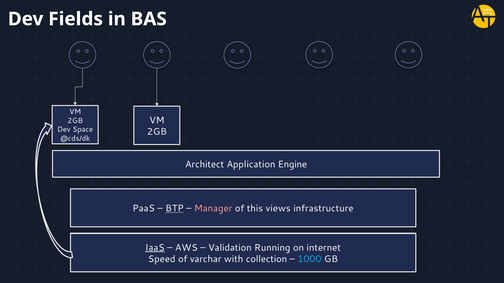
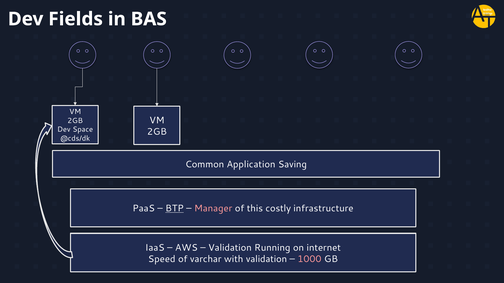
Architect: Architect -> Common (205, 165)
Engine: Engine -> Saving (292, 165)
views: views -> costly (278, 209)
IaaS underline: present -> none (155, 248)
with collection: collection -> validation (266, 259)
1000 colour: light blue -> pink (309, 259)
